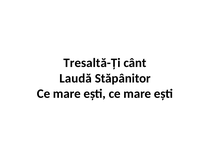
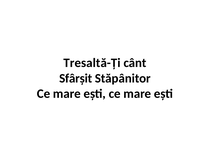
Laudă: Laudă -> Sfârșit (76, 78)
